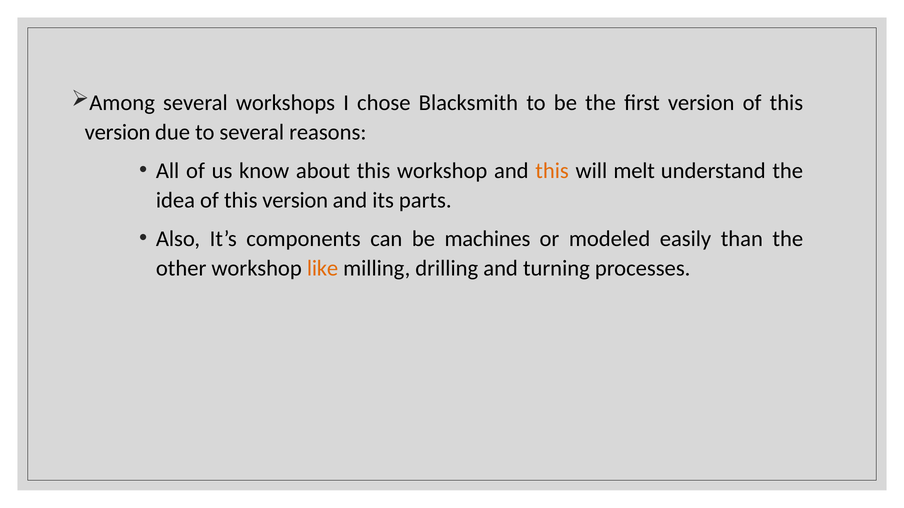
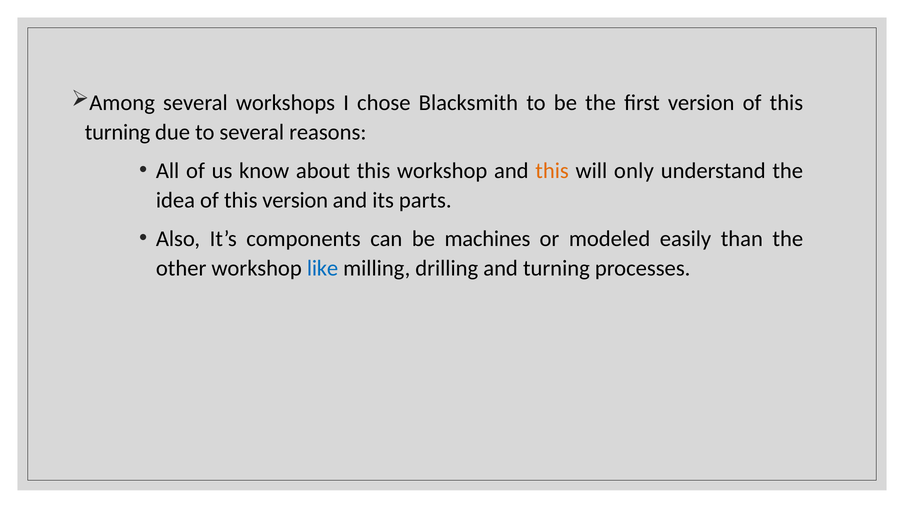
version: version -> turning (118, 133)
melt: melt -> only (634, 171)
like colour: orange -> blue (323, 269)
